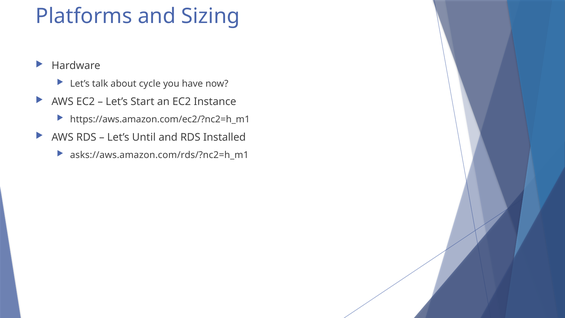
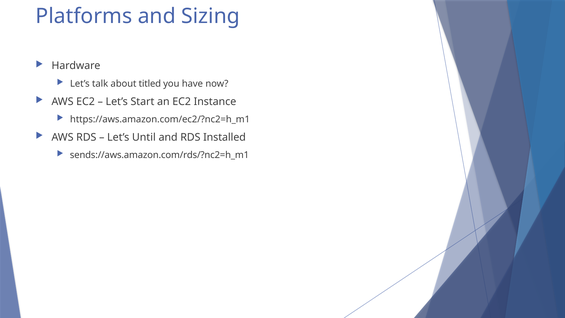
cycle: cycle -> titled (150, 84)
asks://aws.amazon.com/rds/?nc2=h_m1: asks://aws.amazon.com/rds/?nc2=h_m1 -> sends://aws.amazon.com/rds/?nc2=h_m1 (159, 155)
